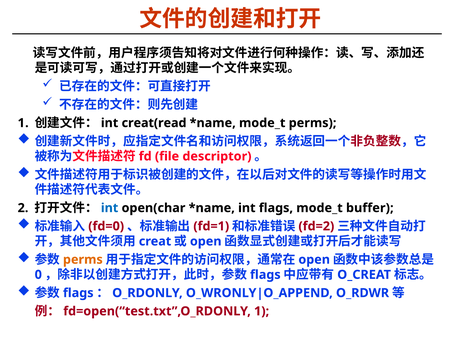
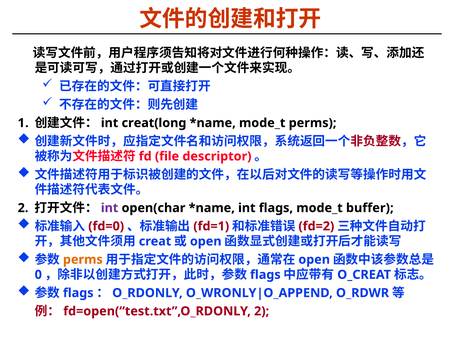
creat(read: creat(read -> creat(long (154, 123)
int colour: blue -> purple (110, 208)
1: 1 -> 2 (262, 312)
